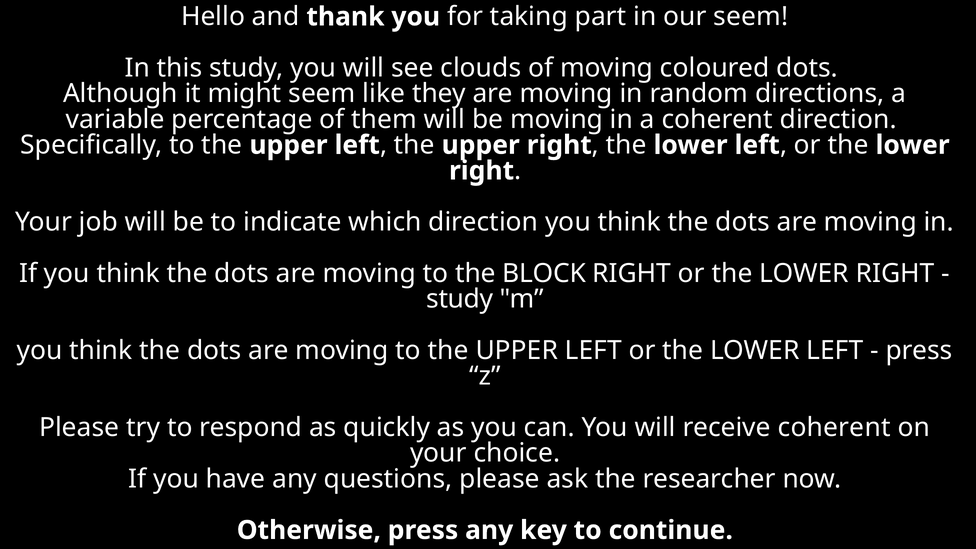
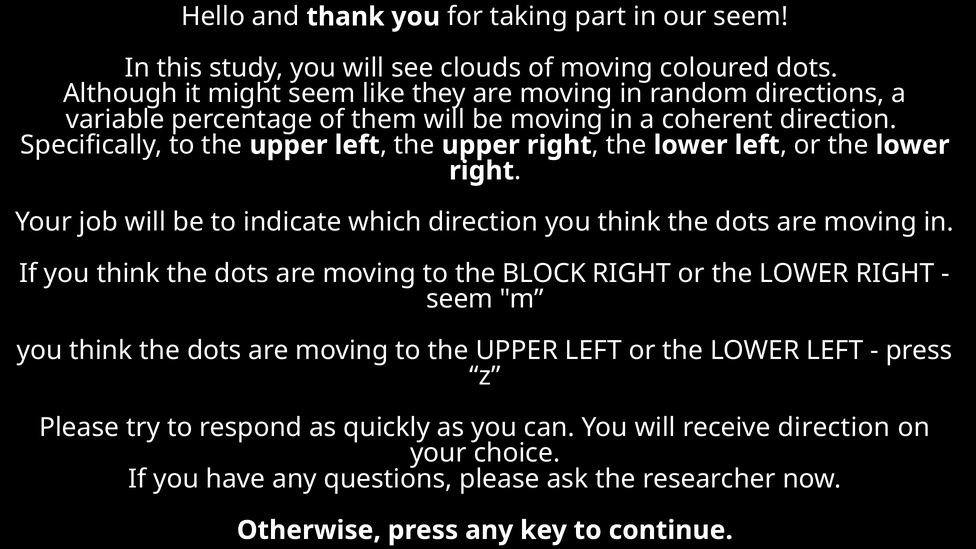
study: study -> seem (460, 299)
receive coherent: coherent -> direction (834, 428)
